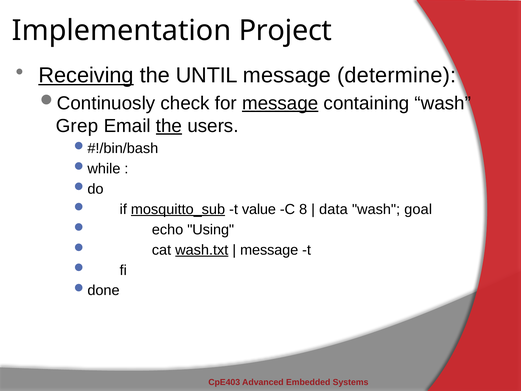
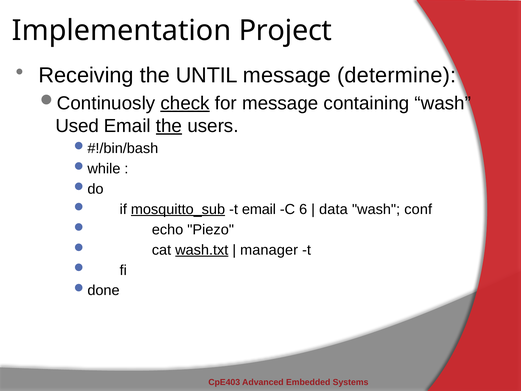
Receiving underline: present -> none (86, 75)
check underline: none -> present (185, 103)
message underline: present -> none (280, 103)
Grep: Grep -> Used (77, 126)
t value: value -> email (259, 209)
8: 8 -> 6 (303, 209)
goal: goal -> conf (418, 209)
Using: Using -> Piezo (211, 230)
message: message -> manager (269, 250)
